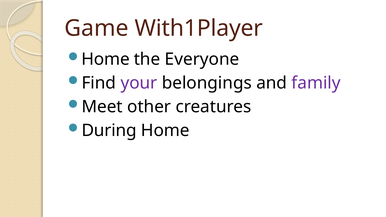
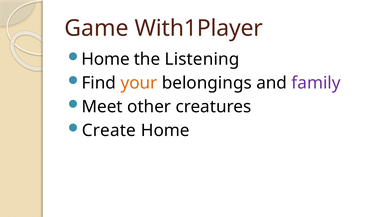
Everyone: Everyone -> Listening (202, 59)
your colour: purple -> orange (139, 83)
During: During -> Create (109, 131)
